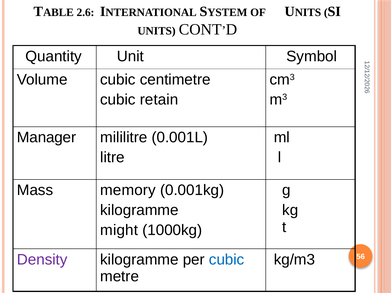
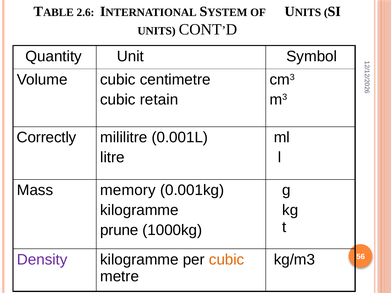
Manager: Manager -> Correctly (47, 137)
might: might -> prune (119, 230)
cubic colour: blue -> orange (227, 260)
